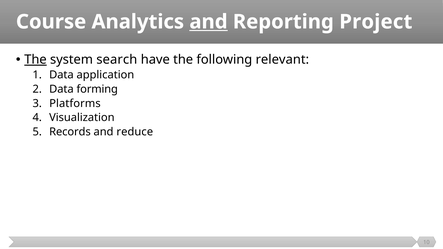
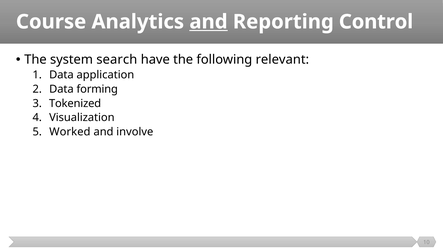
Project: Project -> Control (376, 22)
The underline: present -> none (35, 60)
Platforms: Platforms -> Tokenized (75, 103)
Records: Records -> Worked (70, 132)
reduce: reduce -> involve (135, 132)
